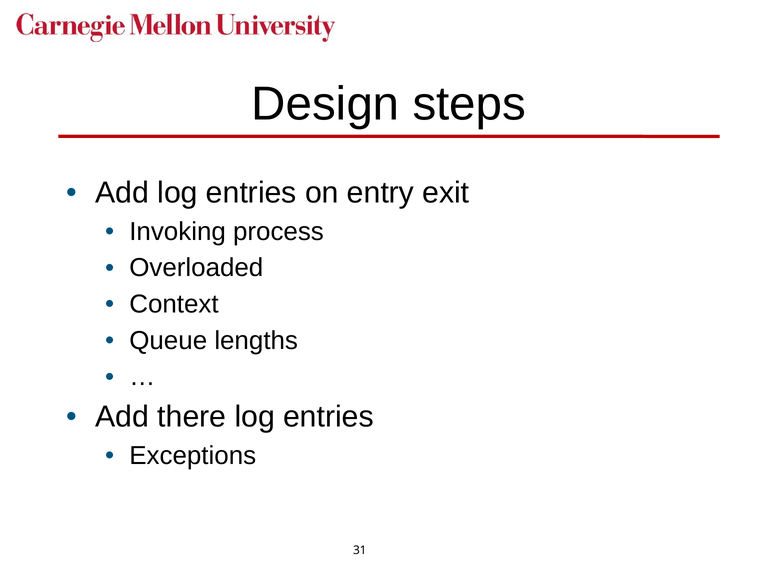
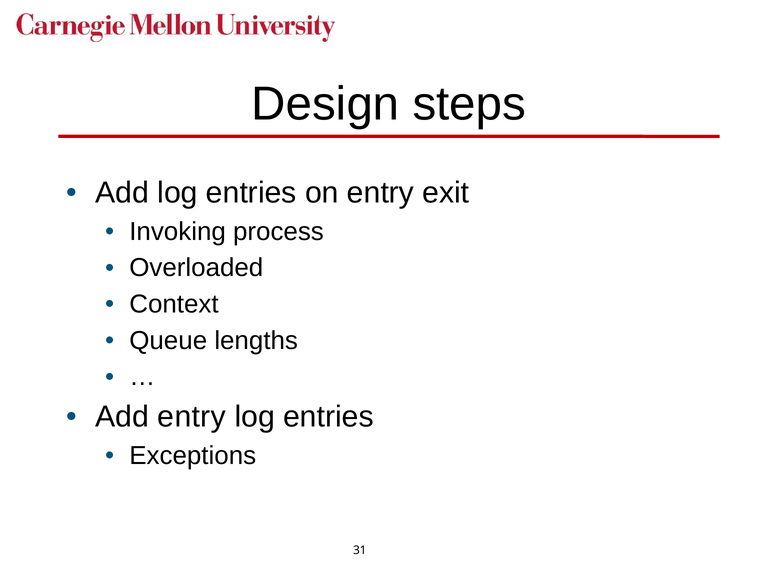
Add there: there -> entry (192, 417)
